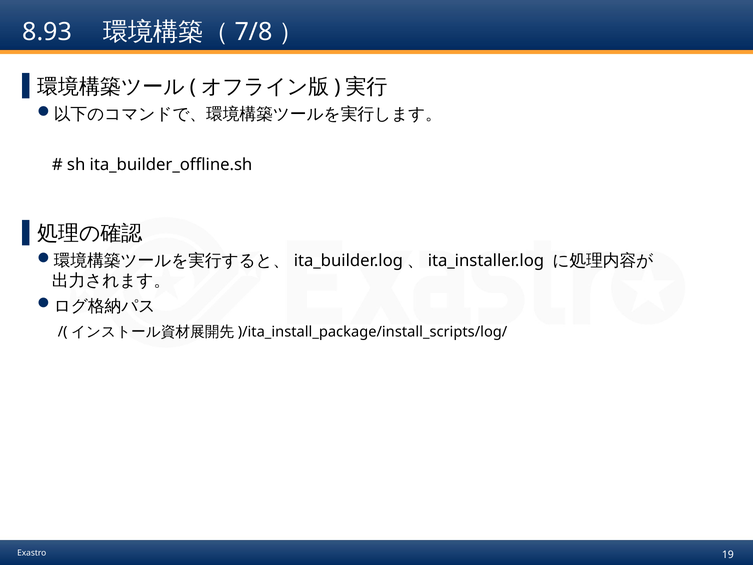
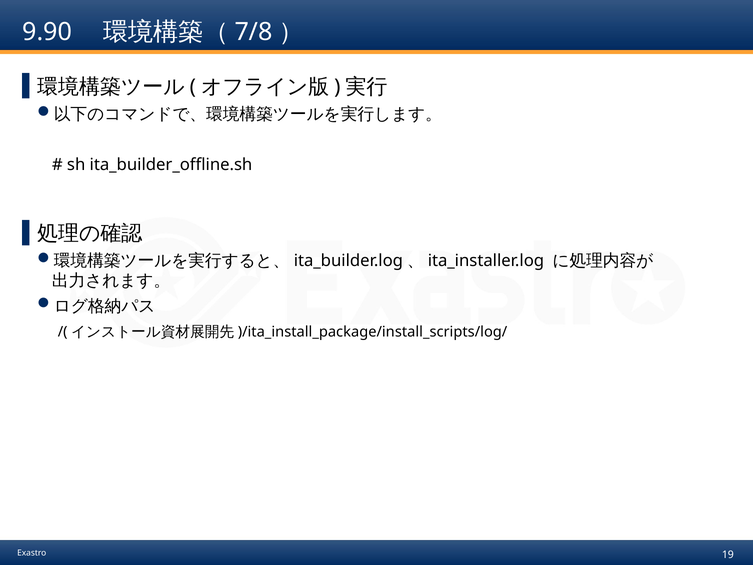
8.93: 8.93 -> 9.90 (47, 32)
